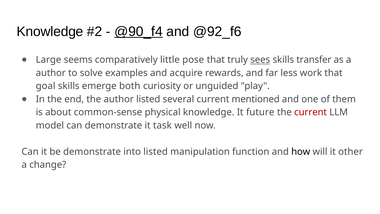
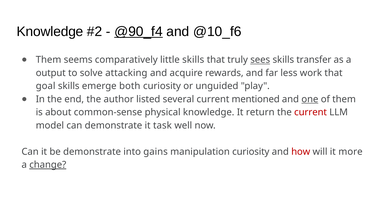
@92_f6: @92_f6 -> @10_f6 (217, 31)
Large: Large -> Them (49, 60)
little pose: pose -> skills (193, 60)
author: author -> output (51, 73)
examples: examples -> attacking (126, 73)
one underline: none -> present (310, 99)
future: future -> return (260, 112)
into listed: listed -> gains (156, 151)
manipulation function: function -> curiosity (251, 151)
how colour: black -> red (301, 151)
other: other -> more (351, 151)
change underline: none -> present (48, 165)
